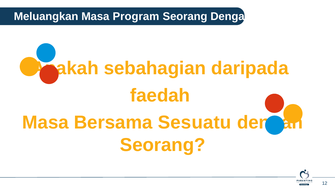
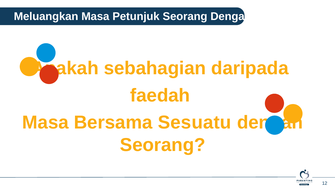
Program: Program -> Petunjuk (136, 16)
